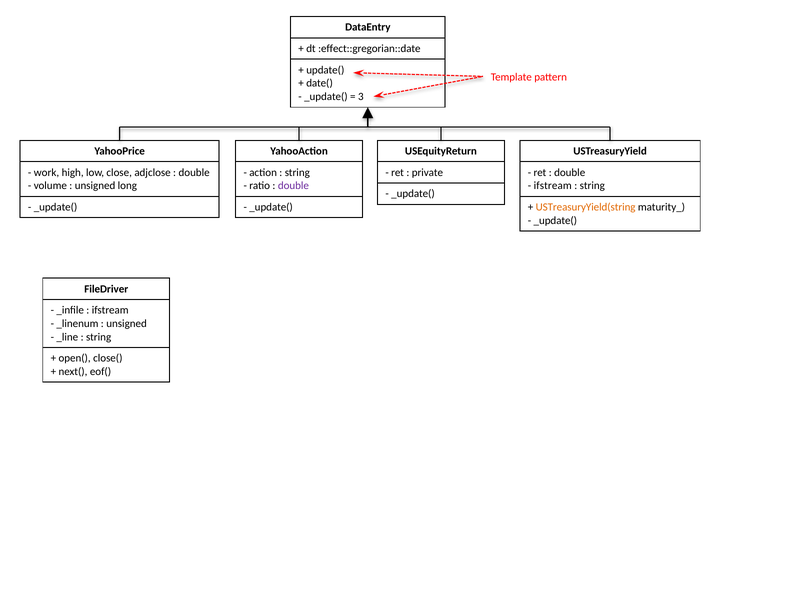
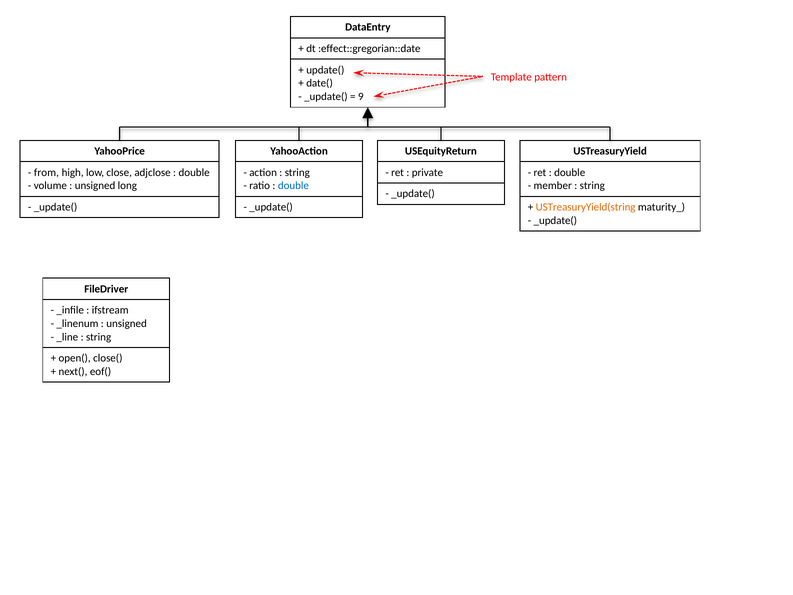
3: 3 -> 9 (361, 97)
work: work -> from (46, 172)
double colour: purple -> blue (293, 186)
ifstream: ifstream -> member (553, 186)
